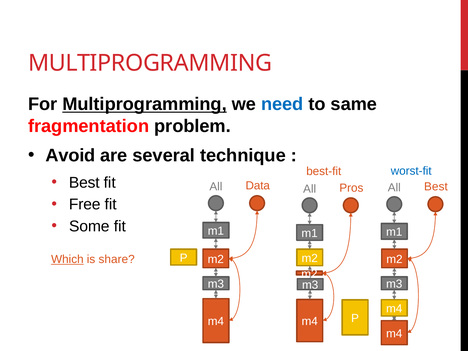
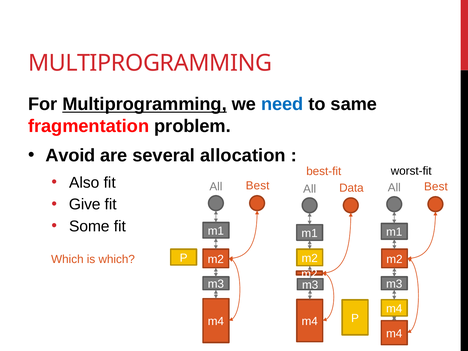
technique: technique -> allocation (243, 155)
worst-fit colour: blue -> black (411, 171)
Best: Best -> Also (84, 183)
Data: Data -> Best (258, 186)
Pros: Pros -> Data (351, 188)
Free: Free -> Give (85, 204)
Which underline: present -> none (67, 259)
is share: share -> which (117, 259)
